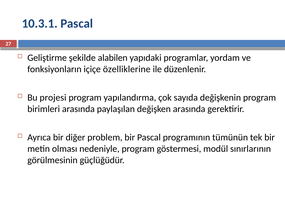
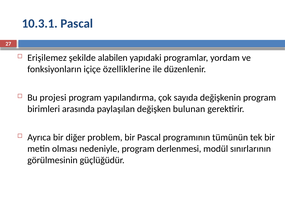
Geliştirme: Geliştirme -> Erişilemez (47, 58)
değişken arasında: arasında -> bulunan (189, 109)
göstermesi: göstermesi -> derlenmesi (179, 149)
